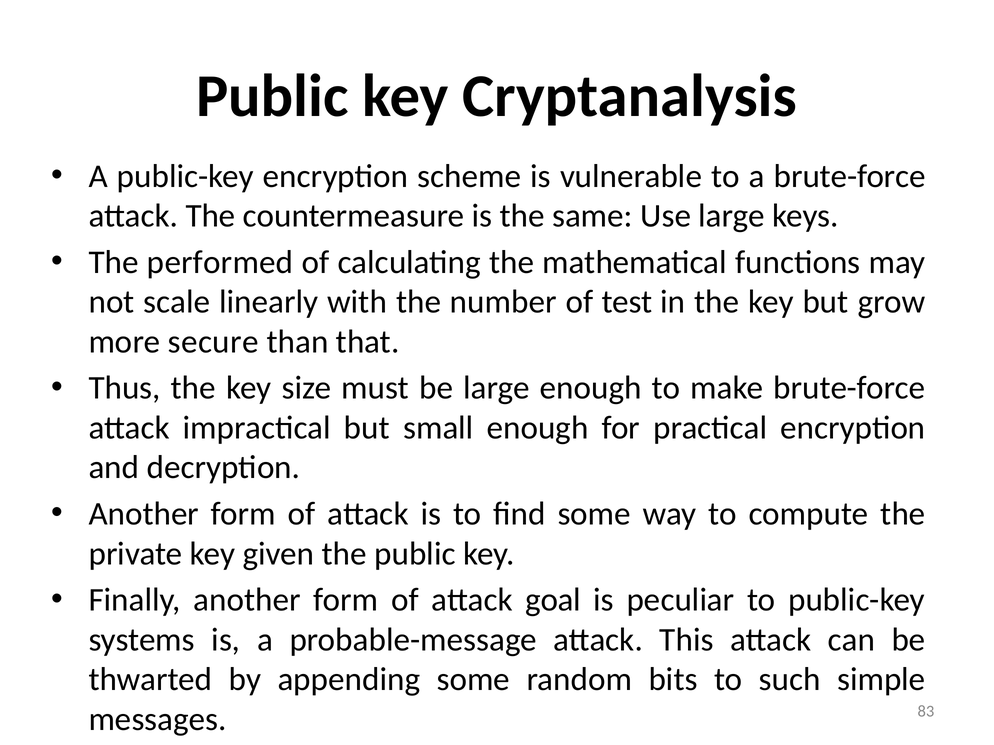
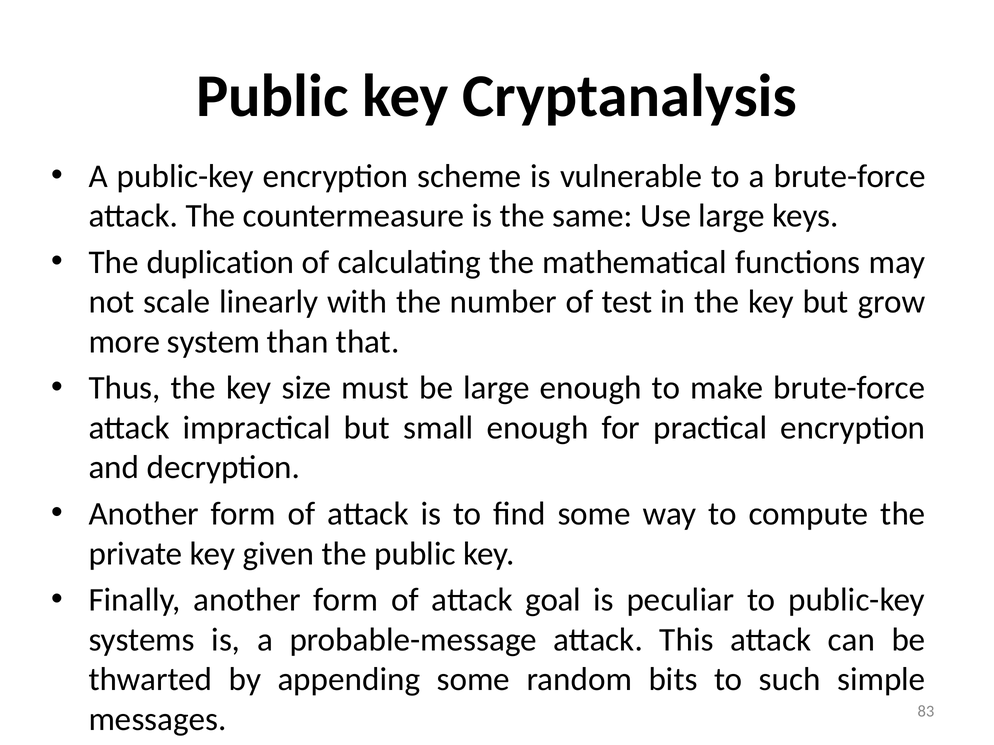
performed: performed -> duplication (220, 262)
secure: secure -> system (214, 342)
